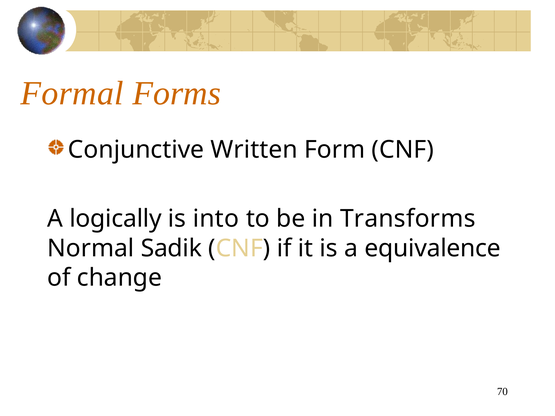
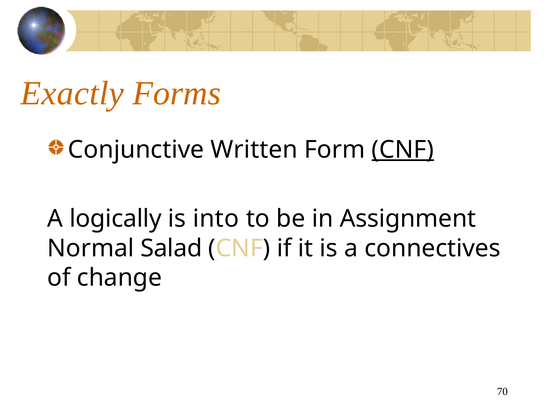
Formal: Formal -> Exactly (72, 94)
CNF underline: none -> present (403, 150)
Transforms: Transforms -> Assignment (408, 219)
Sadik: Sadik -> Salad (171, 248)
equivalence: equivalence -> connectives (433, 248)
